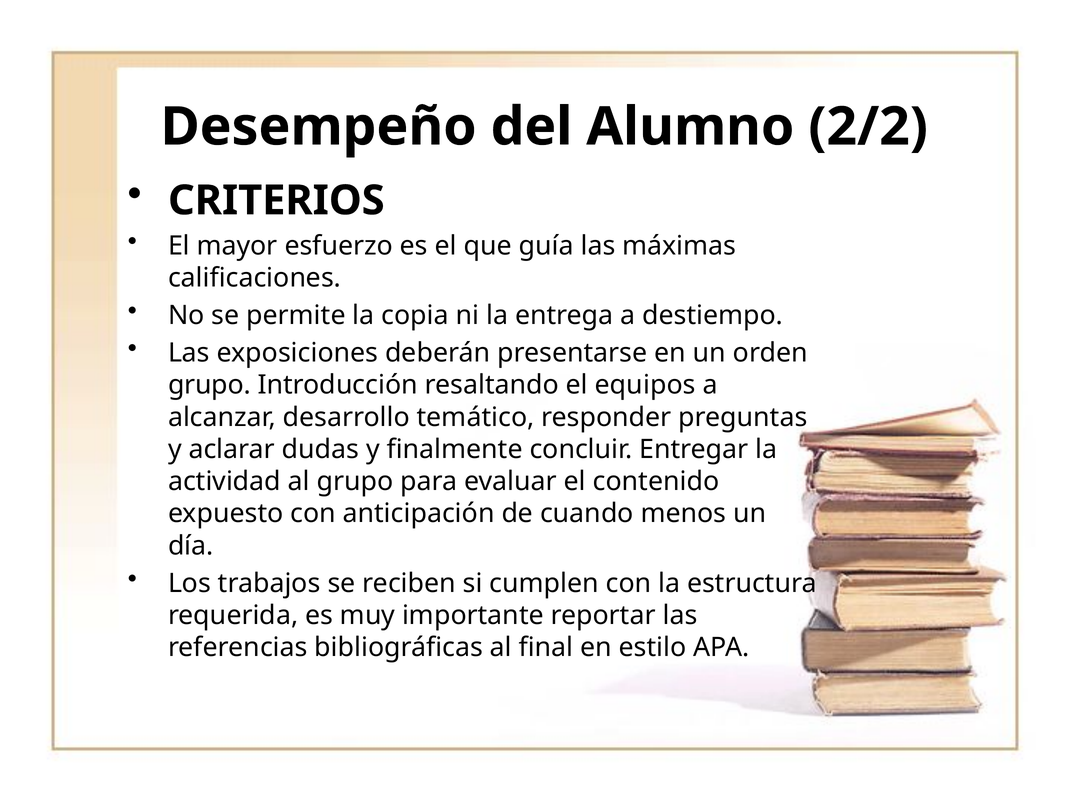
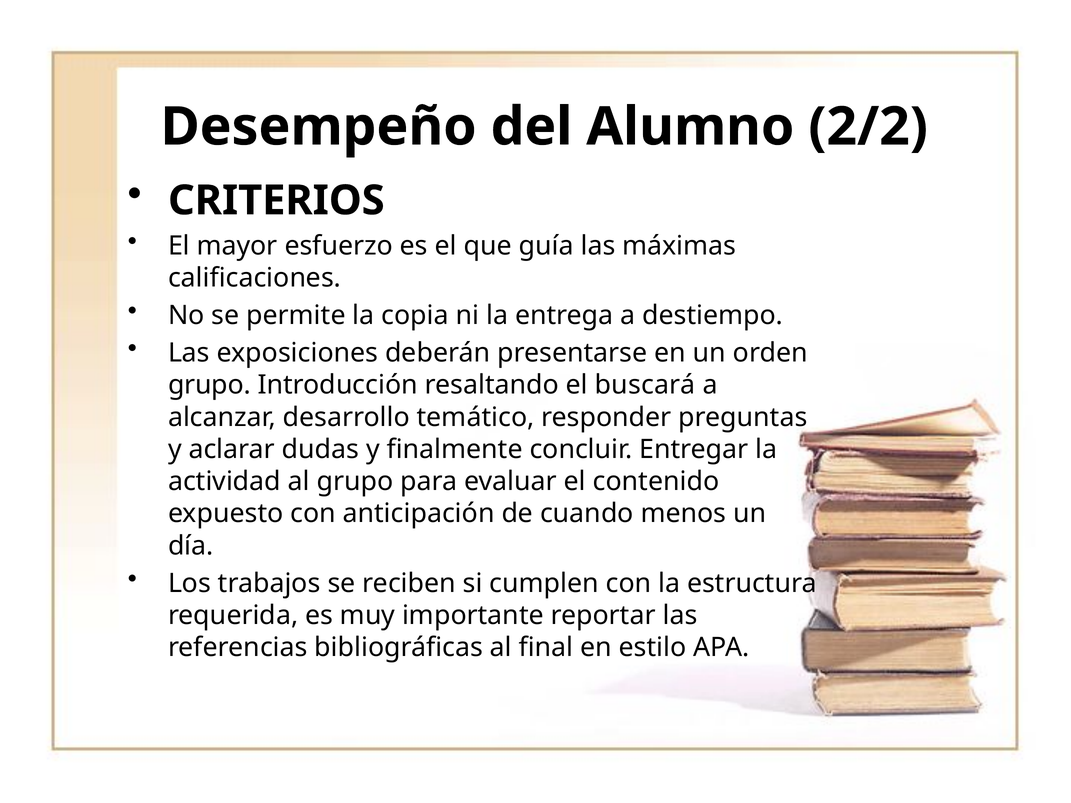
equipos: equipos -> buscará (645, 385)
